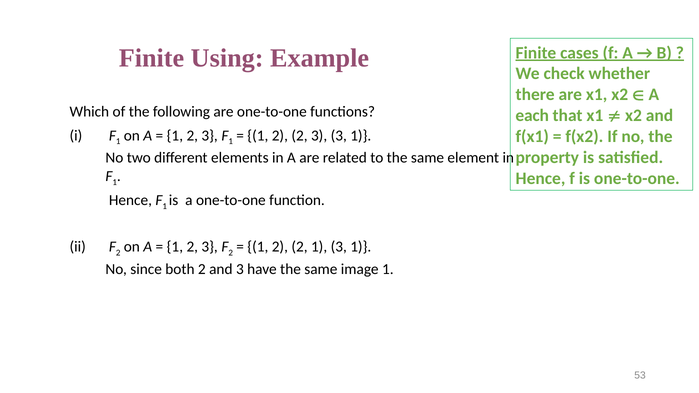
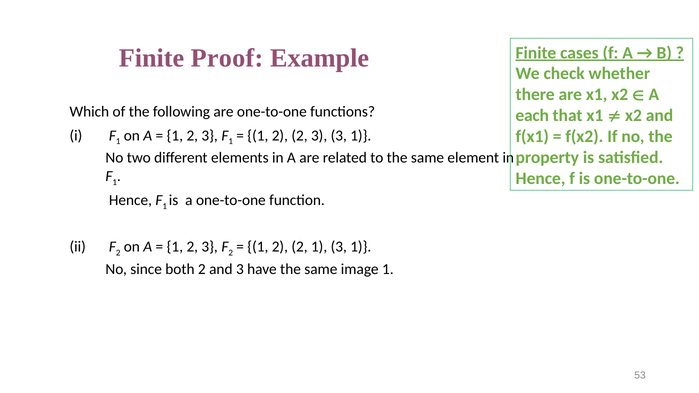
Using: Using -> Proof (227, 58)
